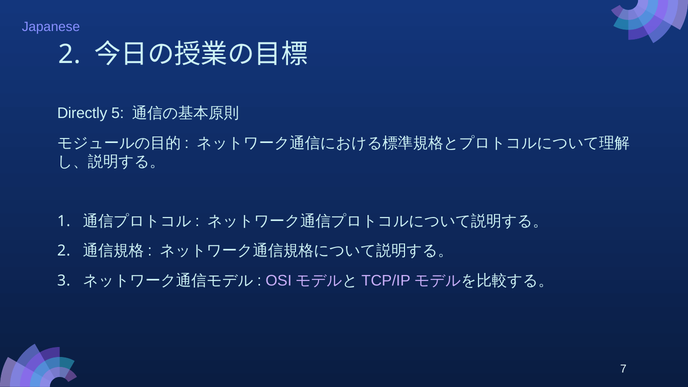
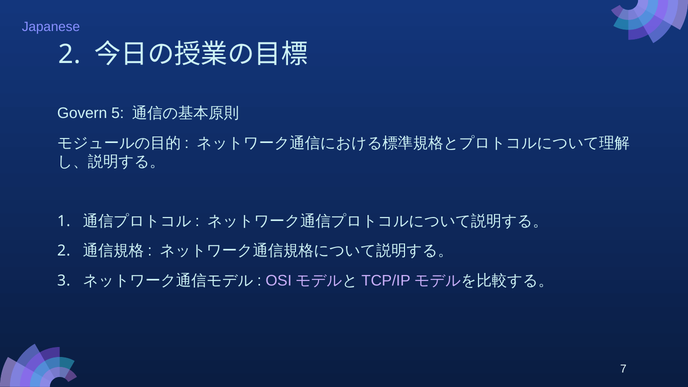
Directly: Directly -> Govern (82, 113)
